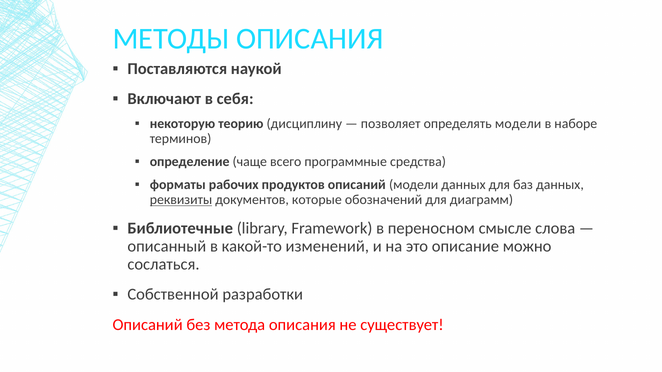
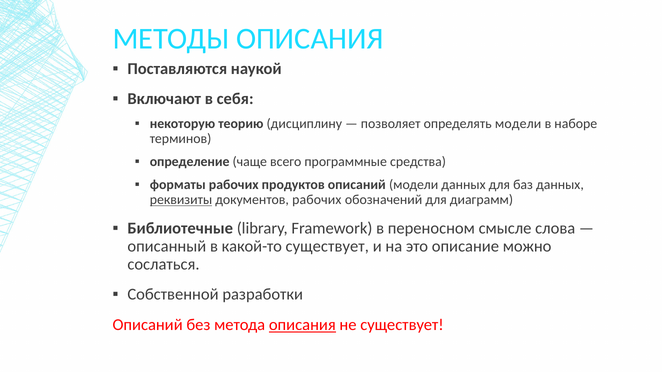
документов которые: которые -> рабочих (317, 200)
какой-то изменений: изменений -> существует (327, 247)
описания underline: none -> present (302, 325)
